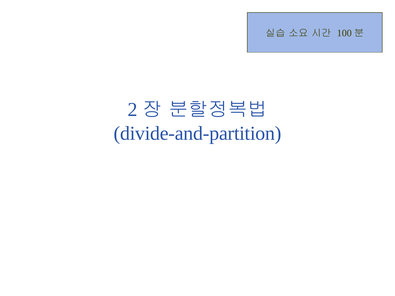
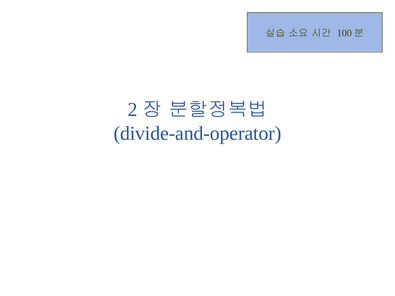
divide-and-partition: divide-and-partition -> divide-and-operator (197, 133)
